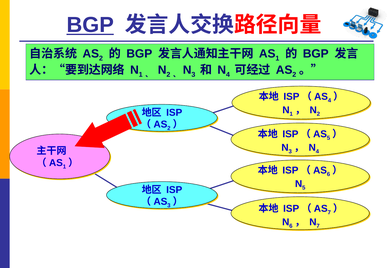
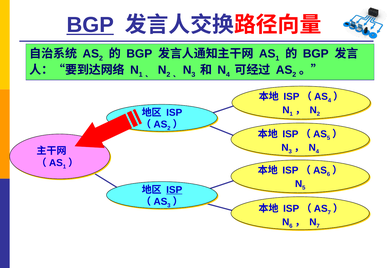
ISP underline: none -> present (174, 190)
